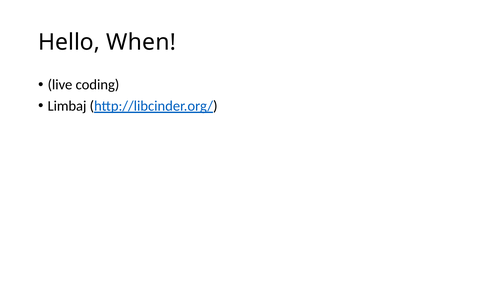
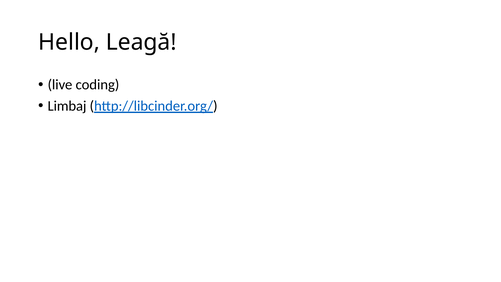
When: When -> Leagă (141, 42)
